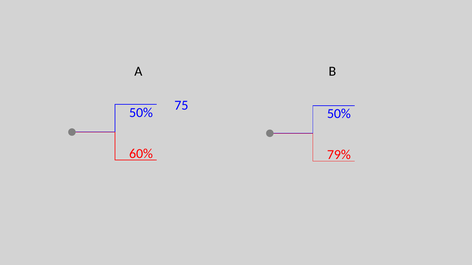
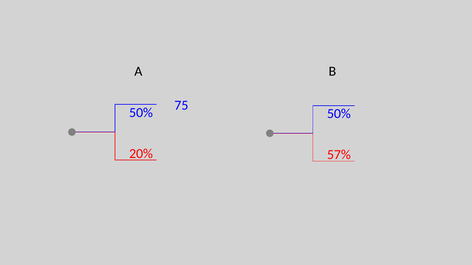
60%: 60% -> 20% (141, 154)
79%: 79% -> 57% (339, 155)
